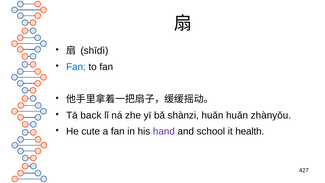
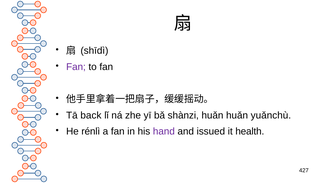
Fan colour: blue -> purple (76, 67)
zhànyǒu: zhànyǒu -> yuǎnchù (271, 115)
cute: cute -> rénlì (91, 131)
school: school -> issued (211, 131)
